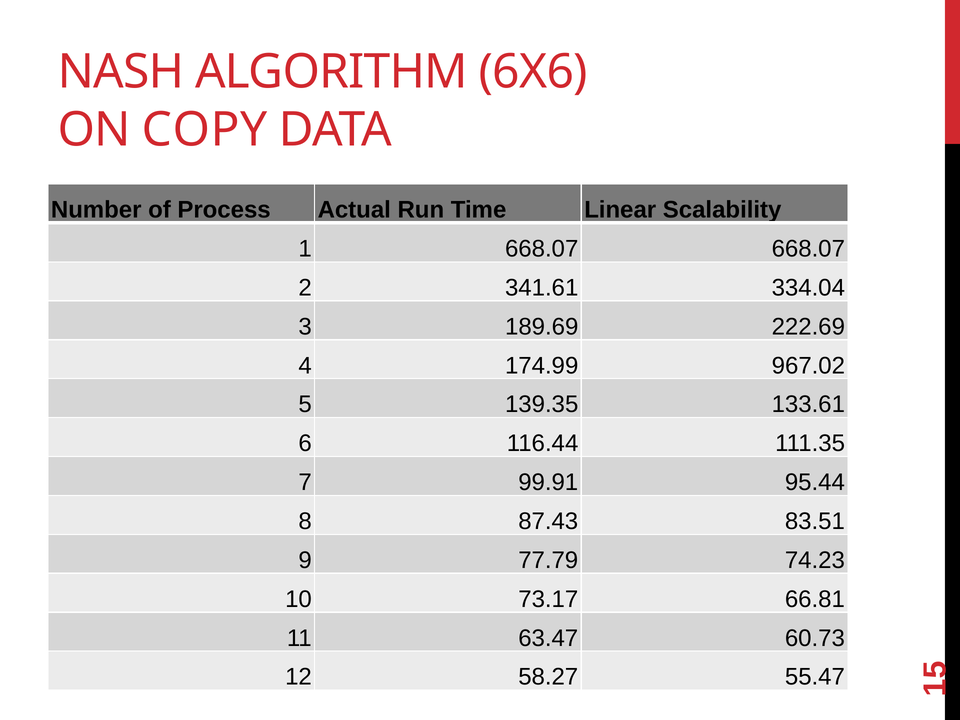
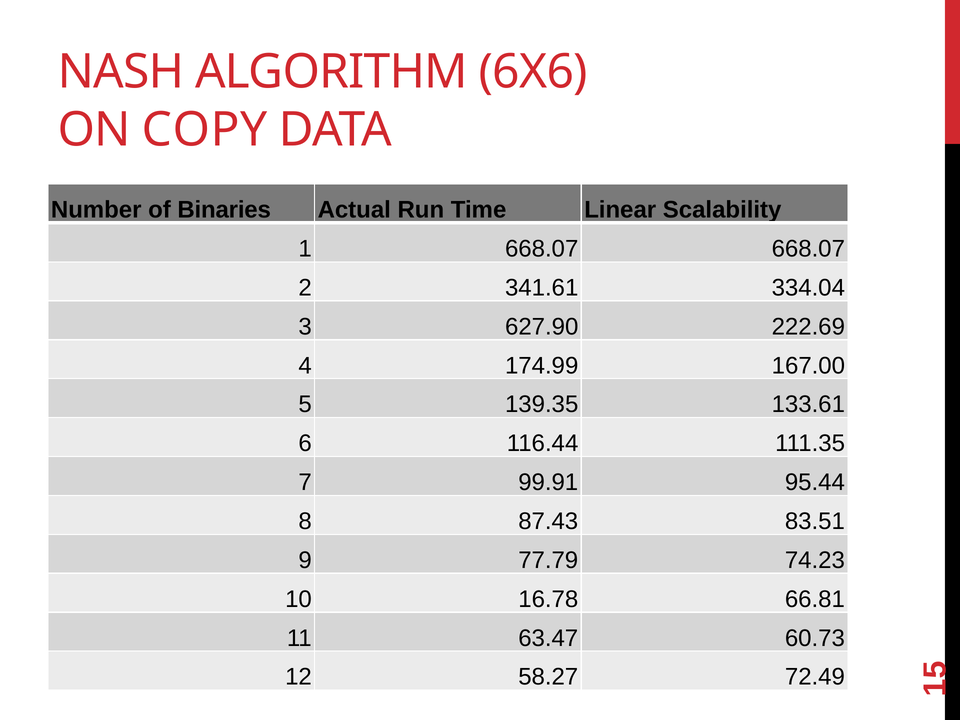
Process: Process -> Binaries (224, 210)
189.69: 189.69 -> 627.90 (542, 327)
967.02: 967.02 -> 167.00 (808, 366)
73.17: 73.17 -> 16.78 (548, 599)
55.47: 55.47 -> 72.49 (815, 677)
